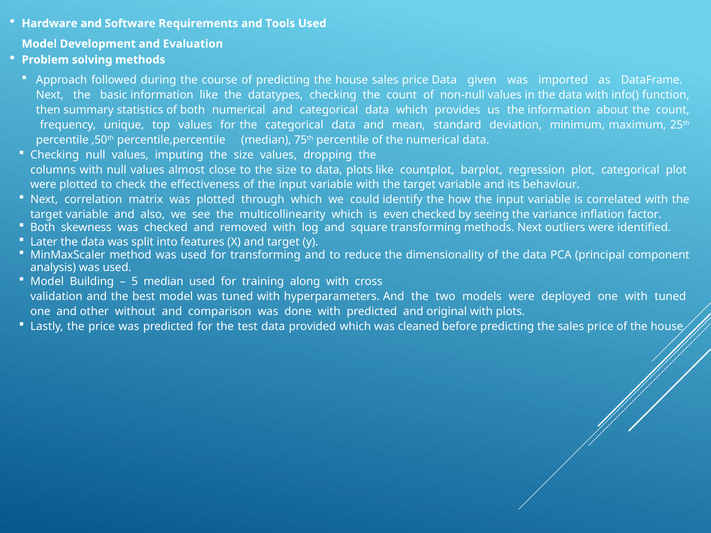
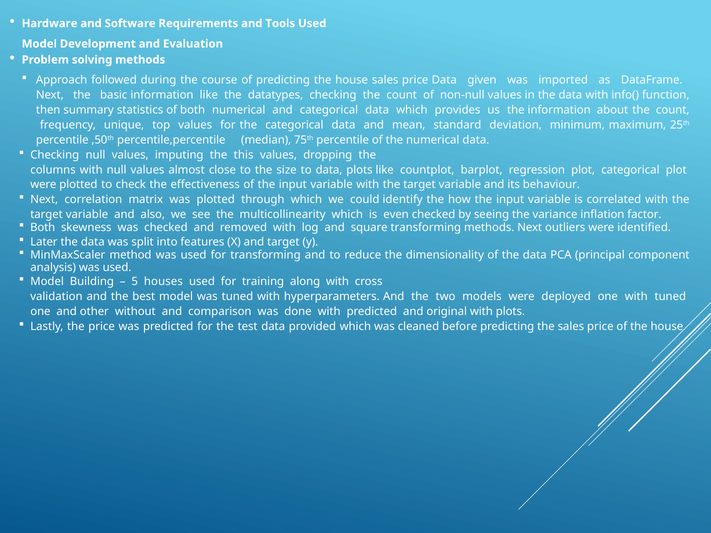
imputing the size: size -> this (244, 155)
5 median: median -> houses (163, 282)
